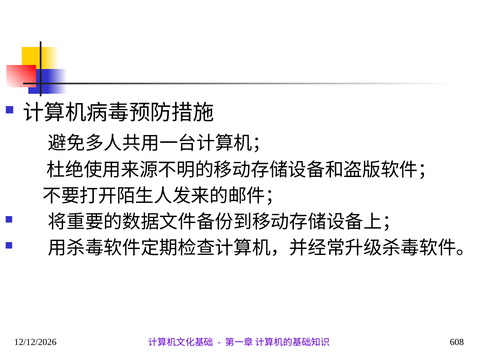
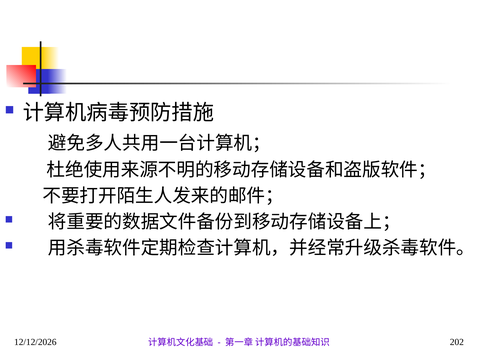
608: 608 -> 202 (457, 343)
